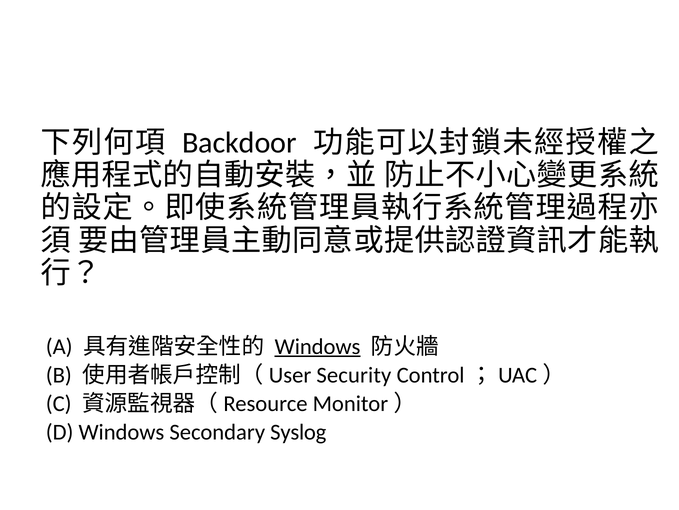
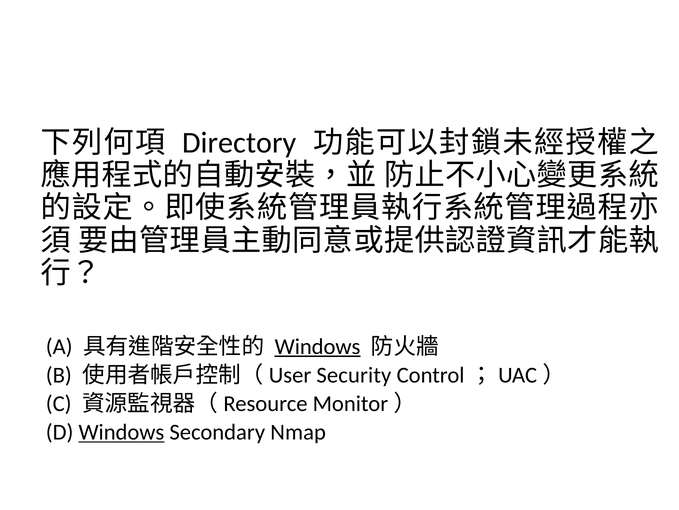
Backdoor: Backdoor -> Directory (239, 142)
Windows underline: none -> present (121, 432)
Syslog: Syslog -> Nmap (298, 432)
